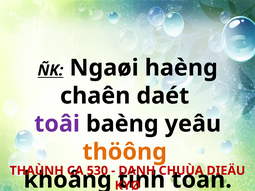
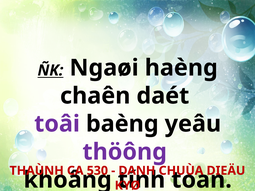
thöông colour: orange -> purple (125, 152)
